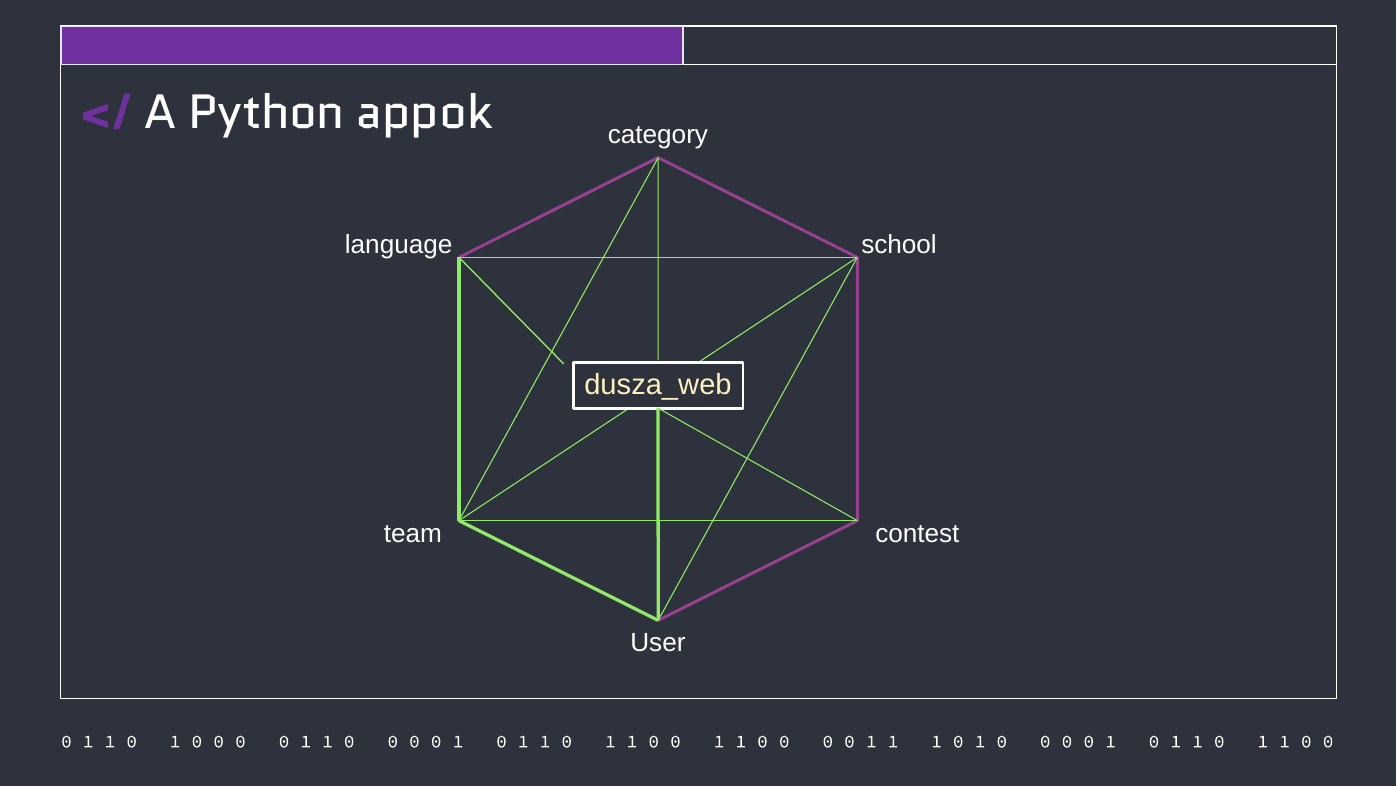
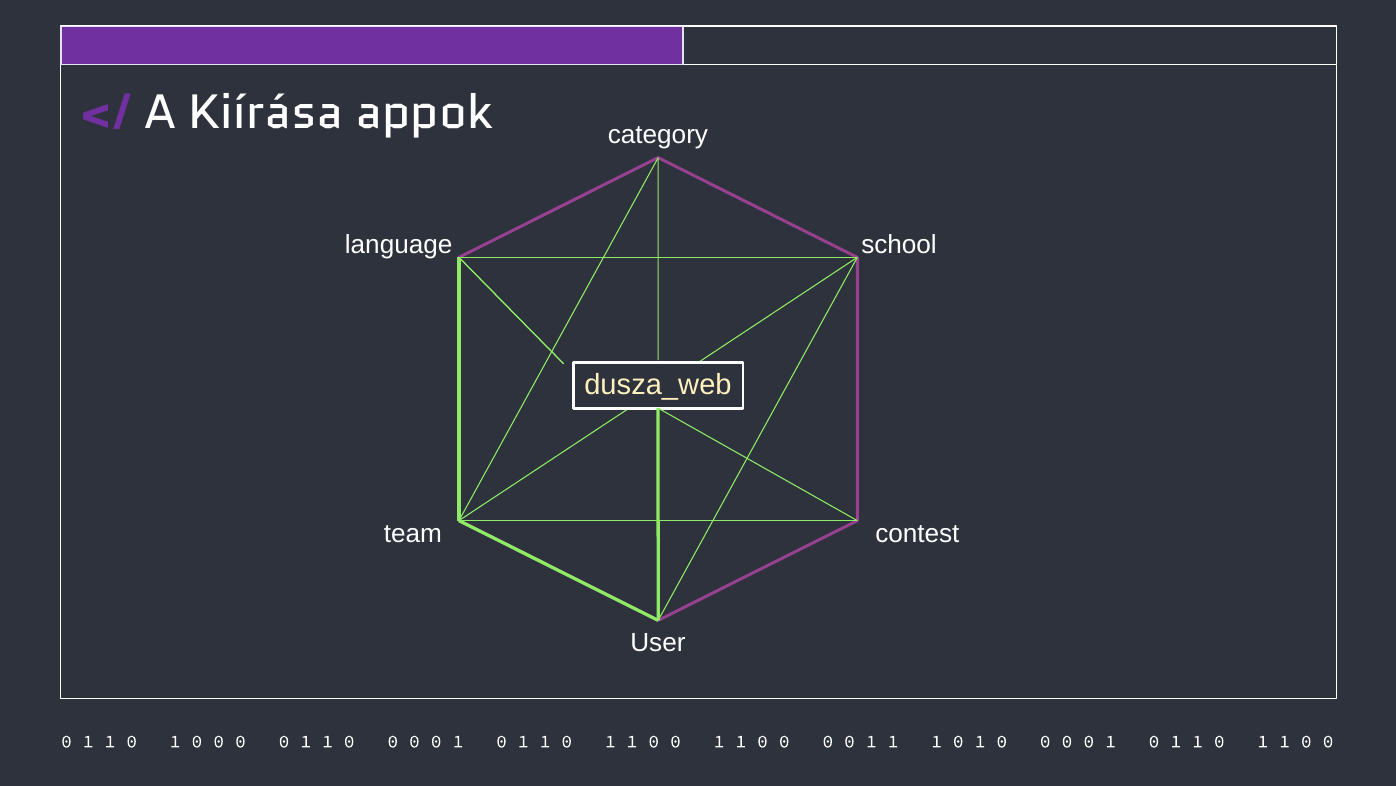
Python: Python -> Kiírása (266, 113)
